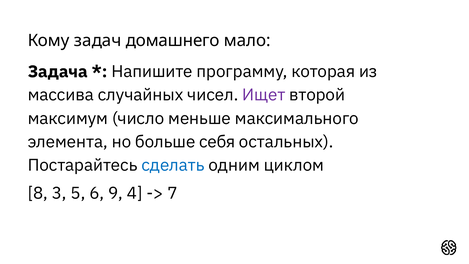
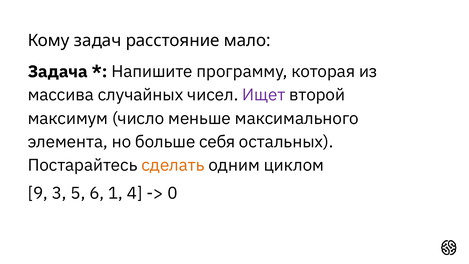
домашнего: домашнего -> расстояние (173, 40)
сделать colour: blue -> orange (173, 165)
8: 8 -> 9 (38, 193)
9: 9 -> 1 (115, 193)
7: 7 -> 0 (172, 193)
